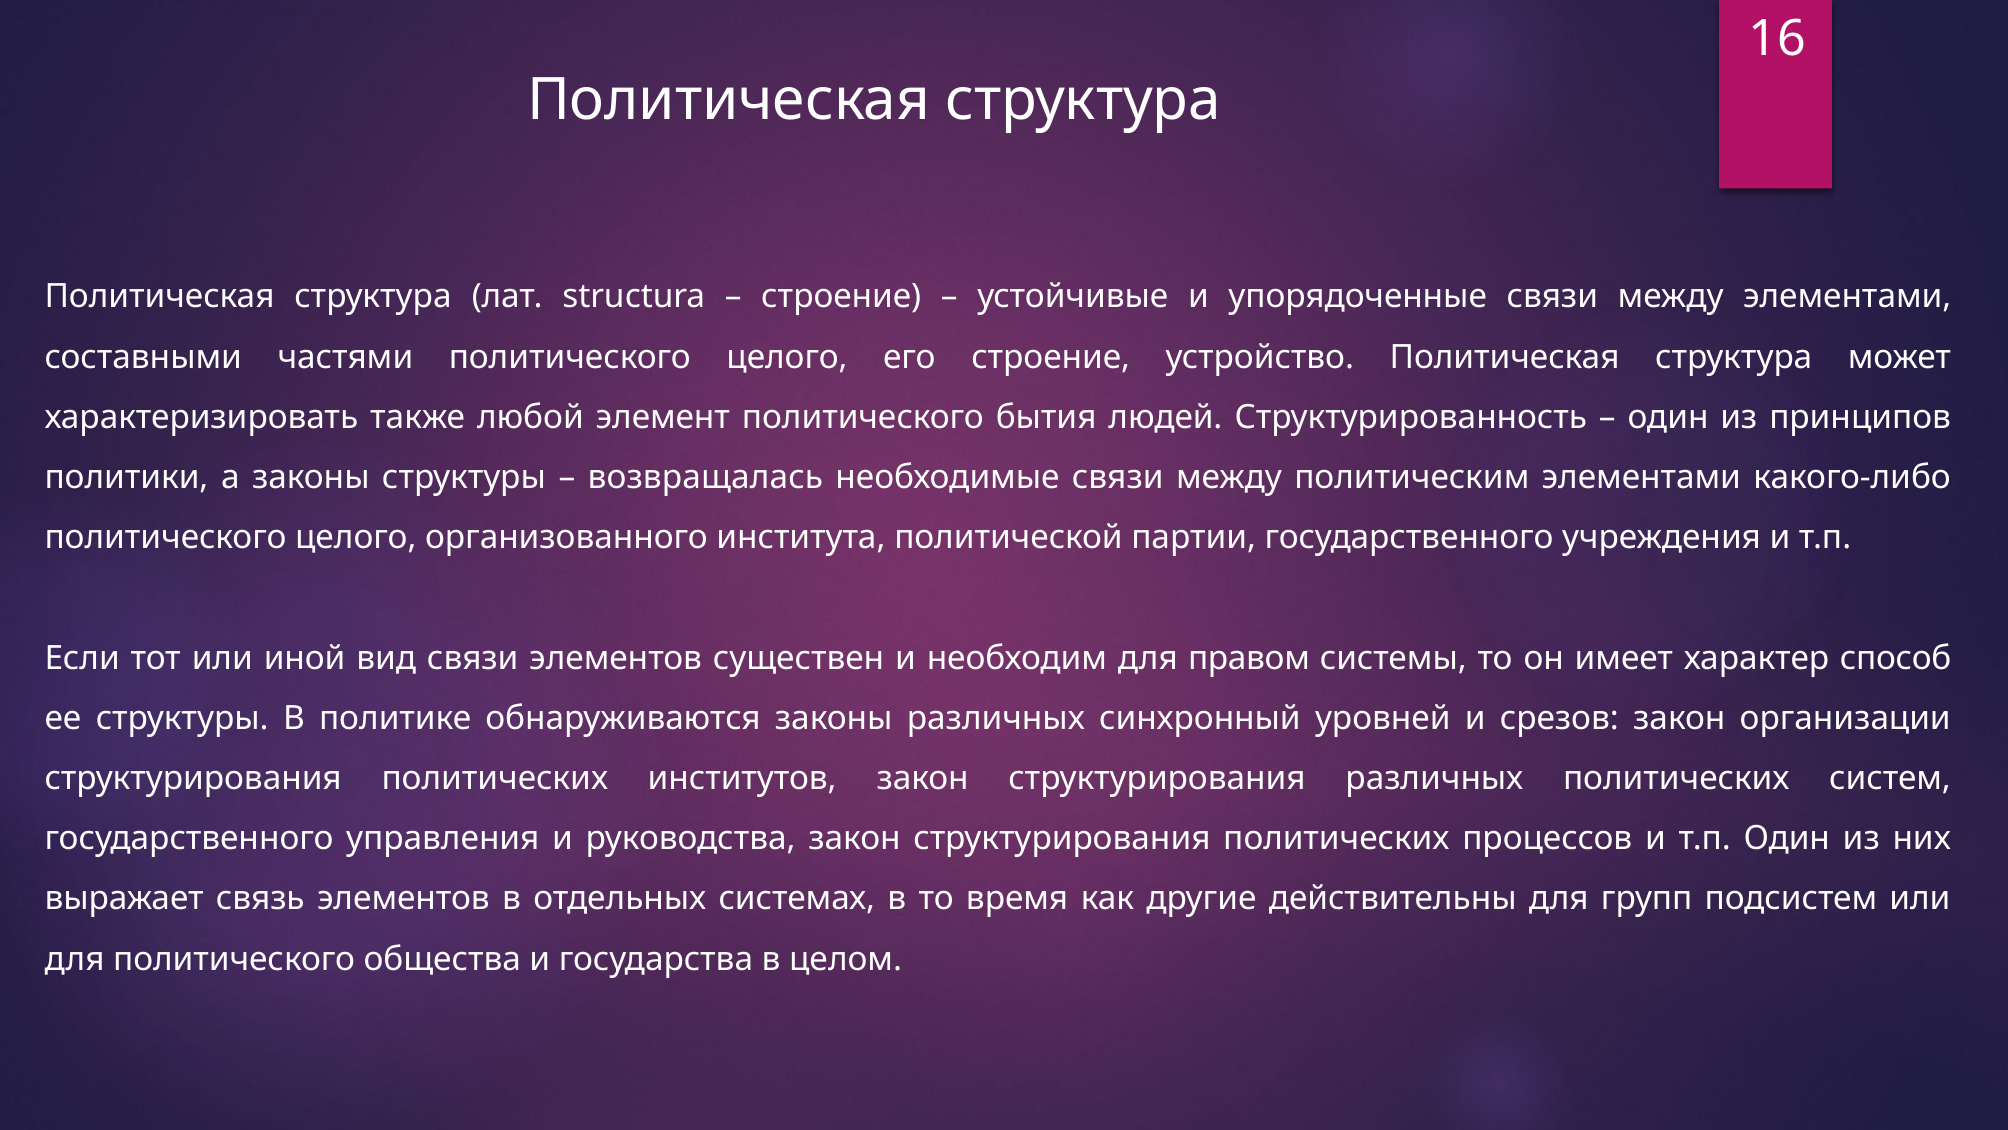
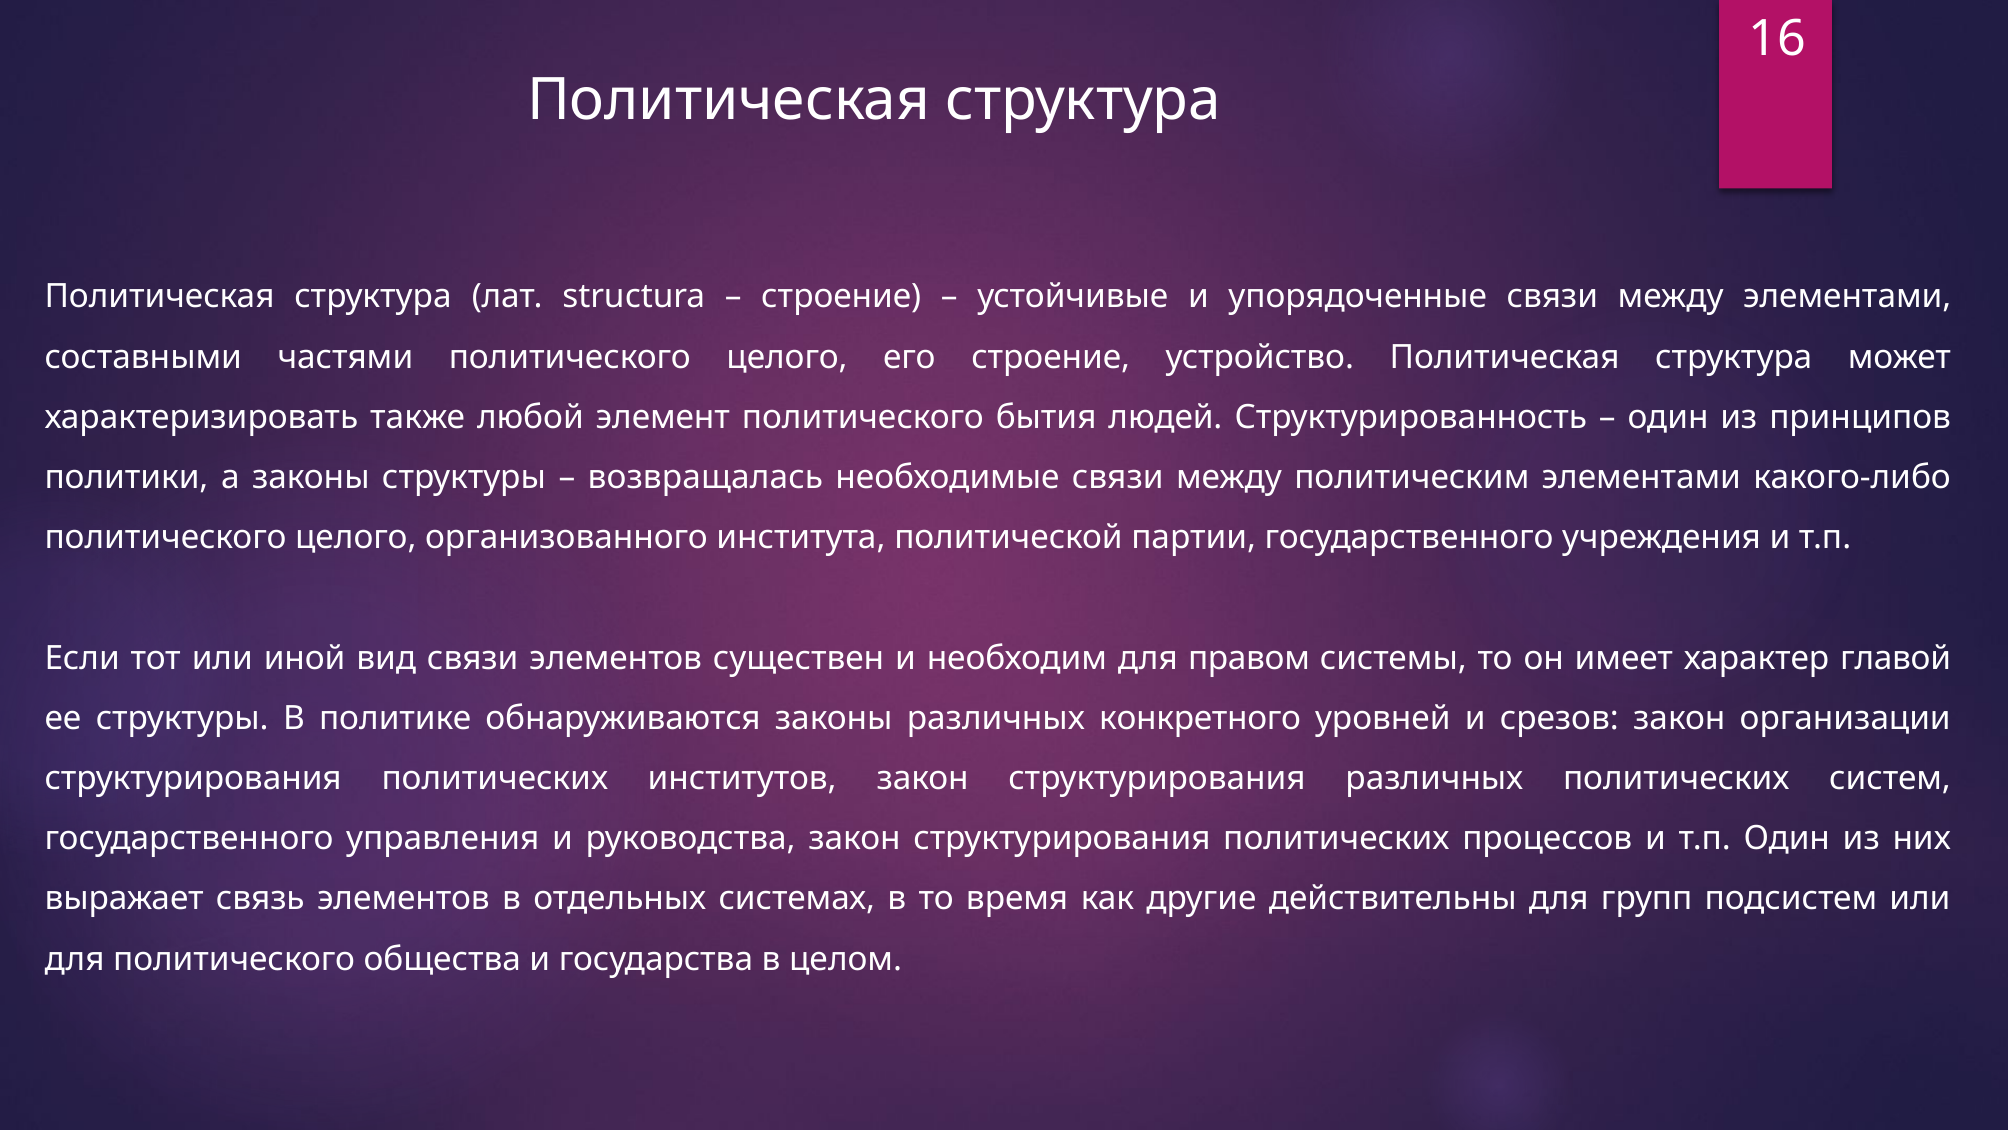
способ: способ -> главой (1896, 658)
синхронный: синхронный -> конкретного (1200, 718)
